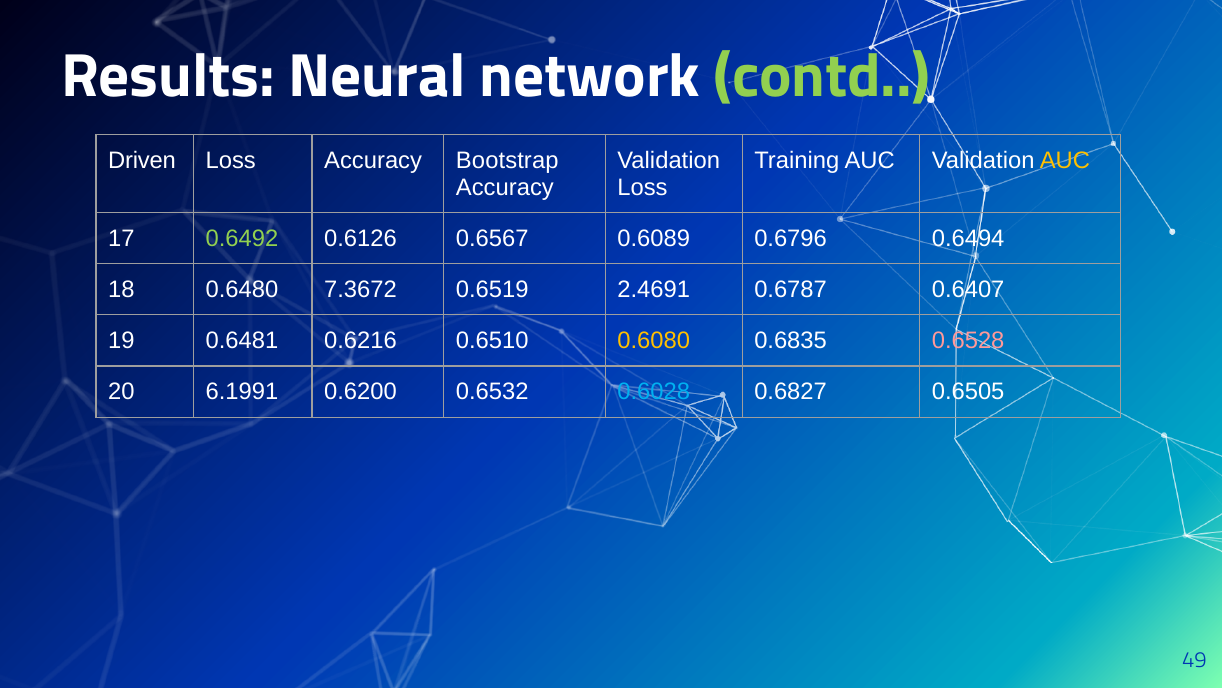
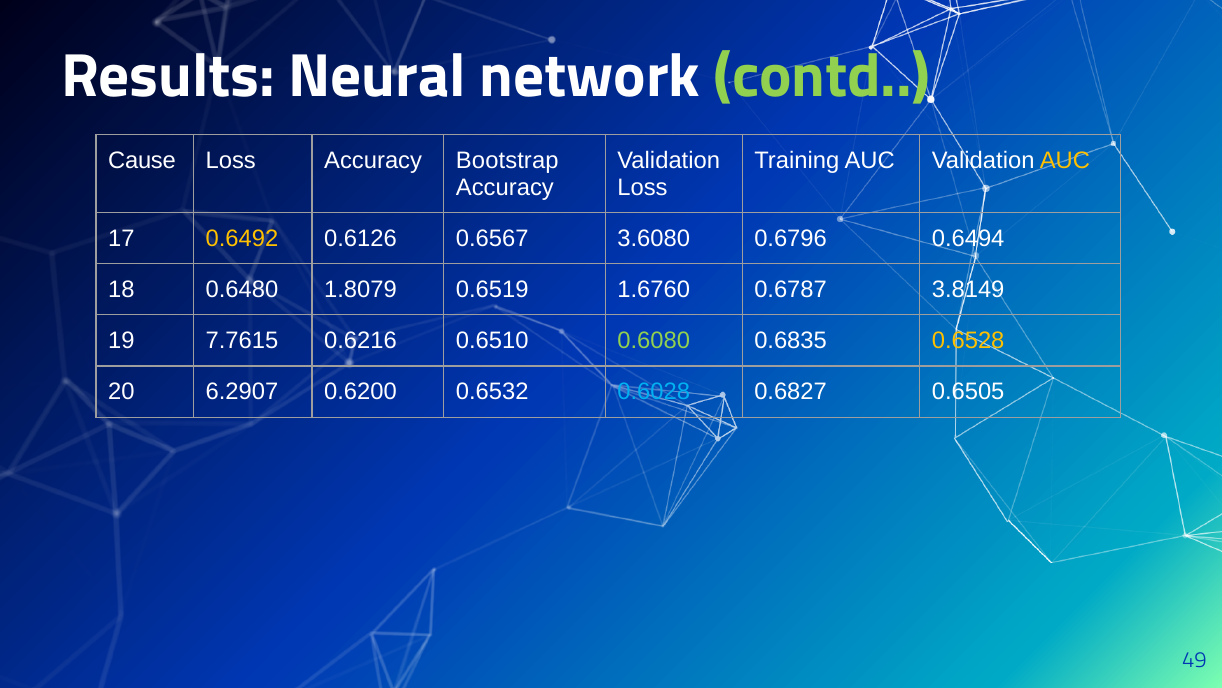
Driven: Driven -> Cause (142, 161)
0.6492 colour: light green -> yellow (242, 238)
0.6089: 0.6089 -> 3.6080 (654, 238)
7.3672: 7.3672 -> 1.8079 (361, 289)
2.4691: 2.4691 -> 1.6760 (654, 289)
0.6407: 0.6407 -> 3.8149 (968, 289)
0.6481: 0.6481 -> 7.7615 (242, 341)
0.6080 colour: yellow -> light green (654, 341)
0.6528 colour: pink -> yellow (968, 341)
6.1991: 6.1991 -> 6.2907 (242, 392)
